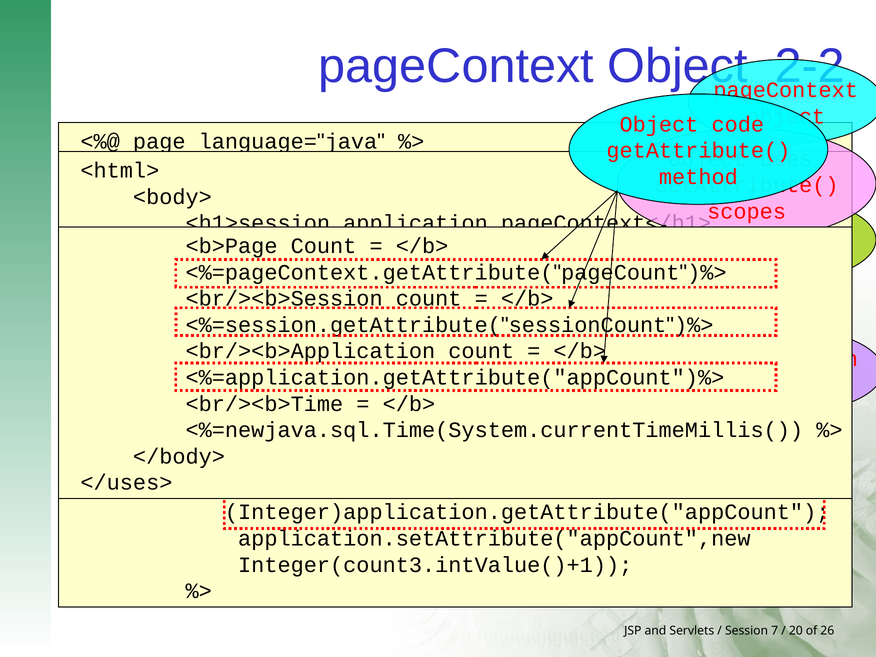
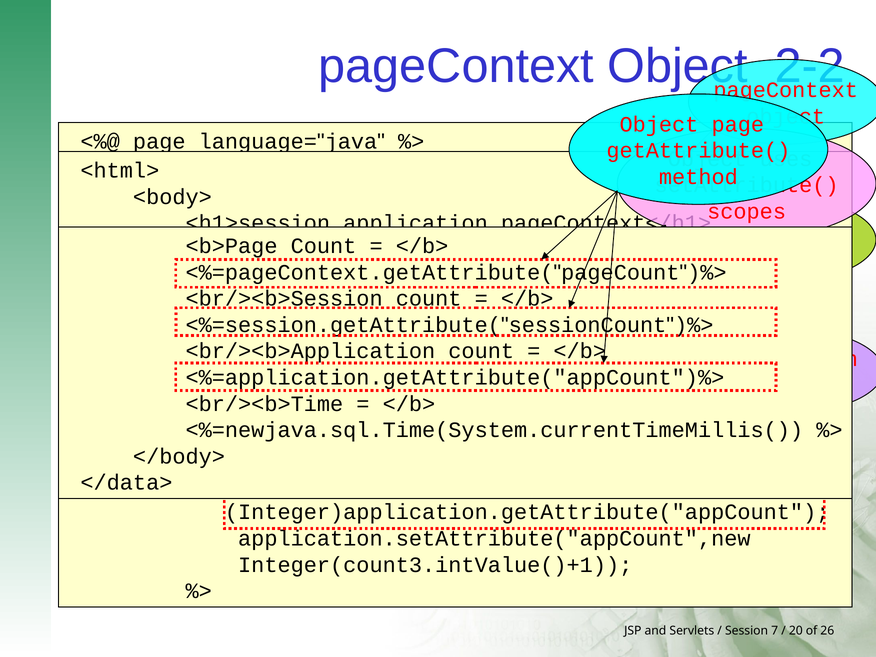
Object code: code -> page (738, 124)
</uses>: </uses> -> </data> (126, 483)
